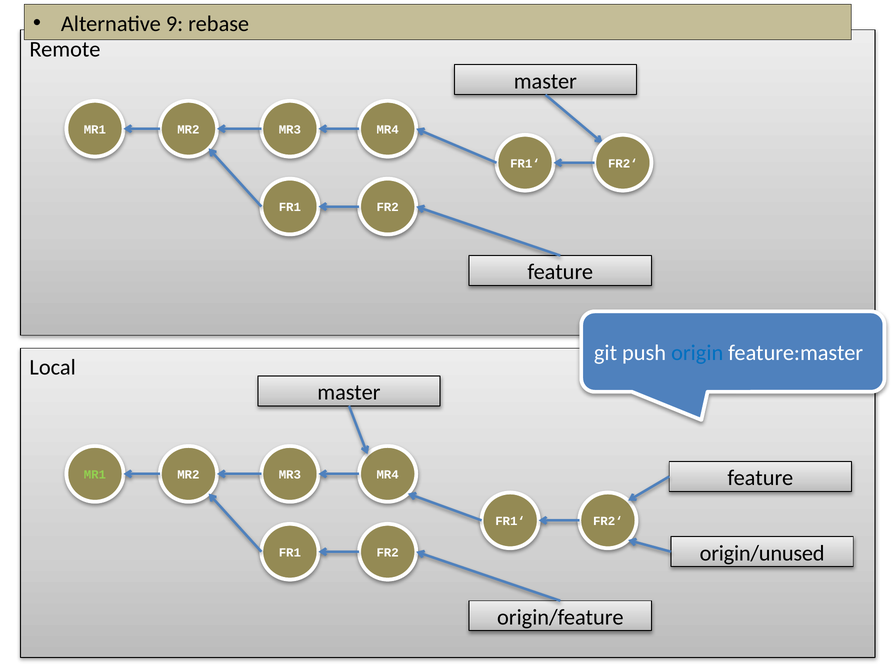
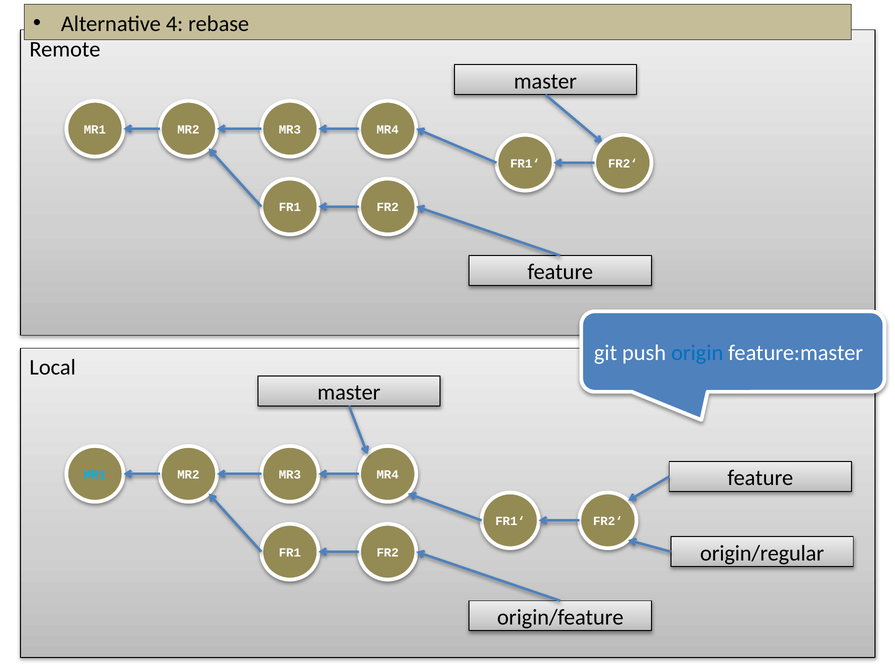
9: 9 -> 4 (175, 24)
MR1 colour: light green -> light blue (95, 475)
origin/unused: origin/unused -> origin/regular (762, 553)
